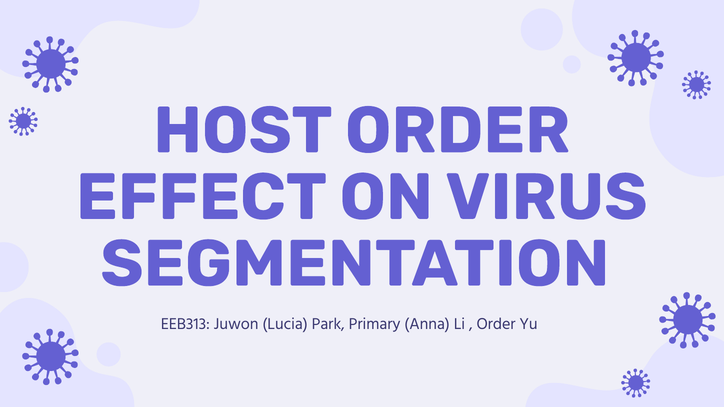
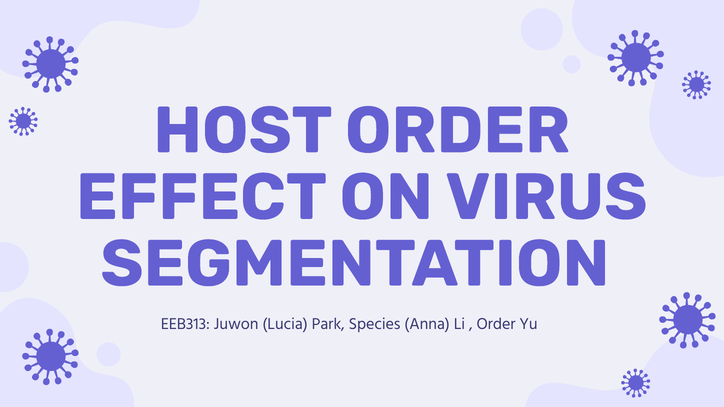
Primary: Primary -> Species (375, 324)
